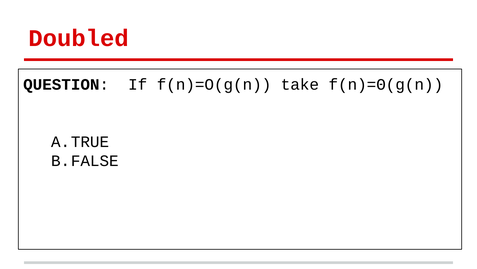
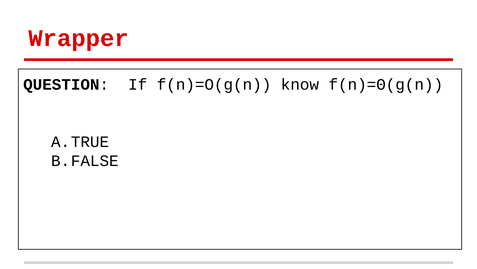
Doubled: Doubled -> Wrapper (79, 38)
take: take -> know (300, 84)
